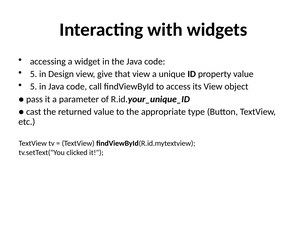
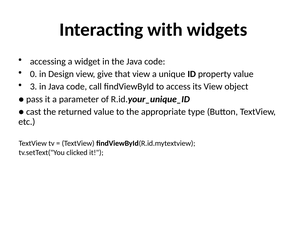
5: 5 -> 0 (33, 74)
5: 5 -> 3 (33, 87)
